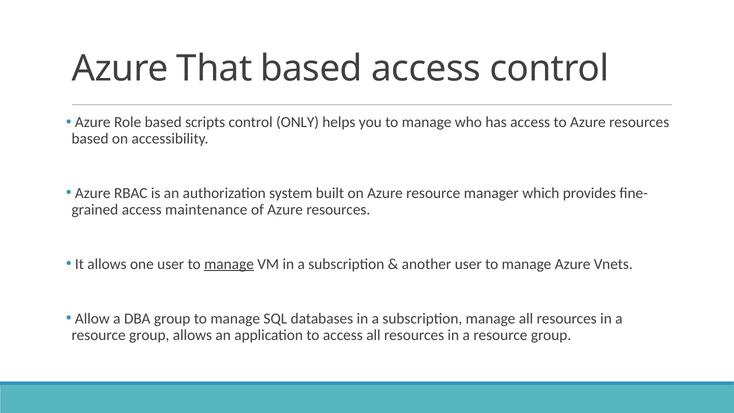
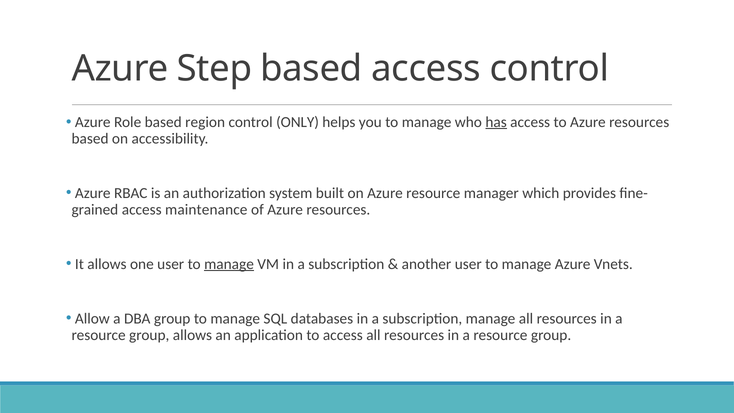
That: That -> Step (214, 69)
scripts: scripts -> region (205, 122)
has underline: none -> present (496, 122)
